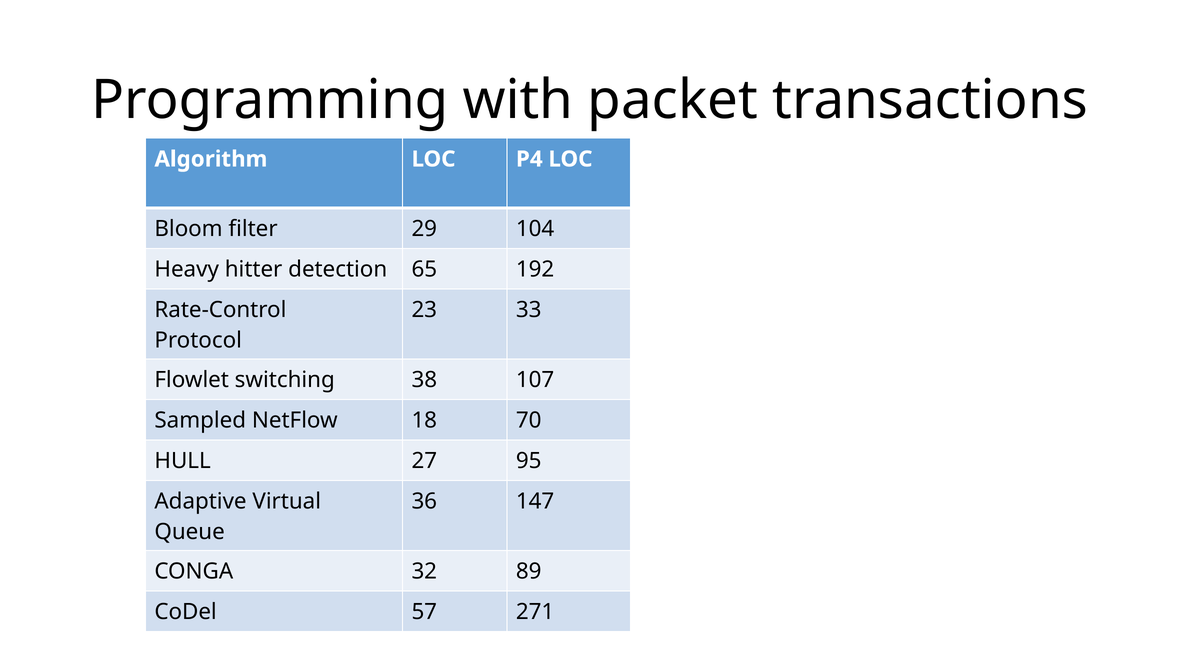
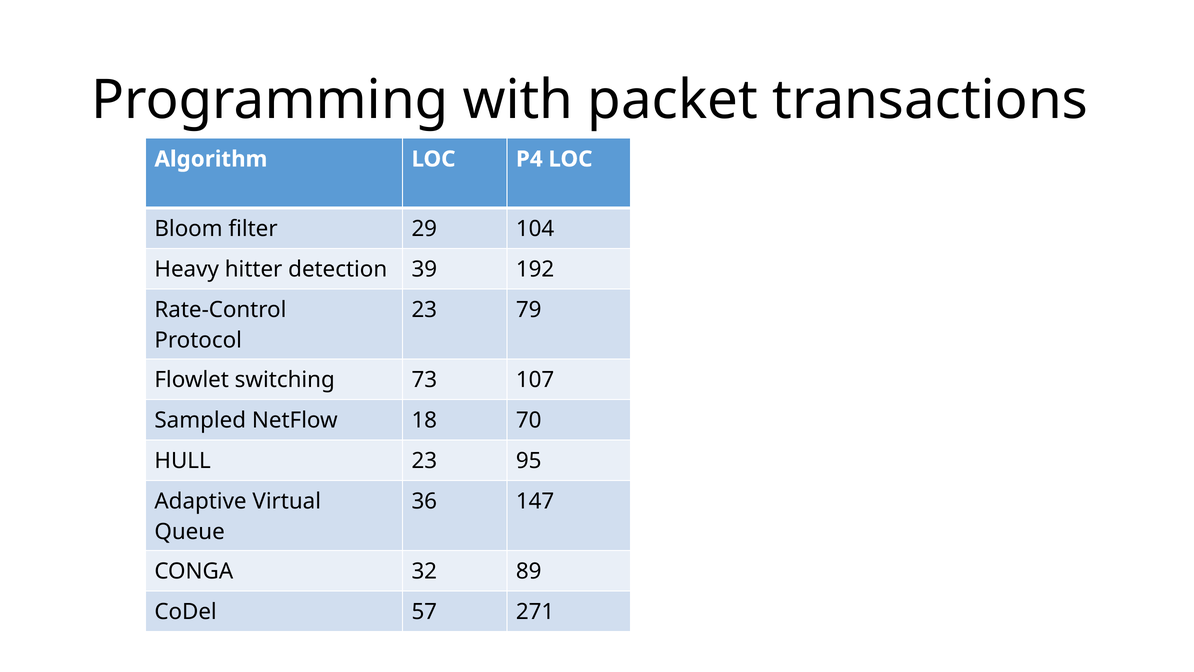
65: 65 -> 39 (424, 269)
33: 33 -> 79 (529, 310)
38: 38 -> 73 (424, 380)
HULL 27: 27 -> 23 (424, 461)
